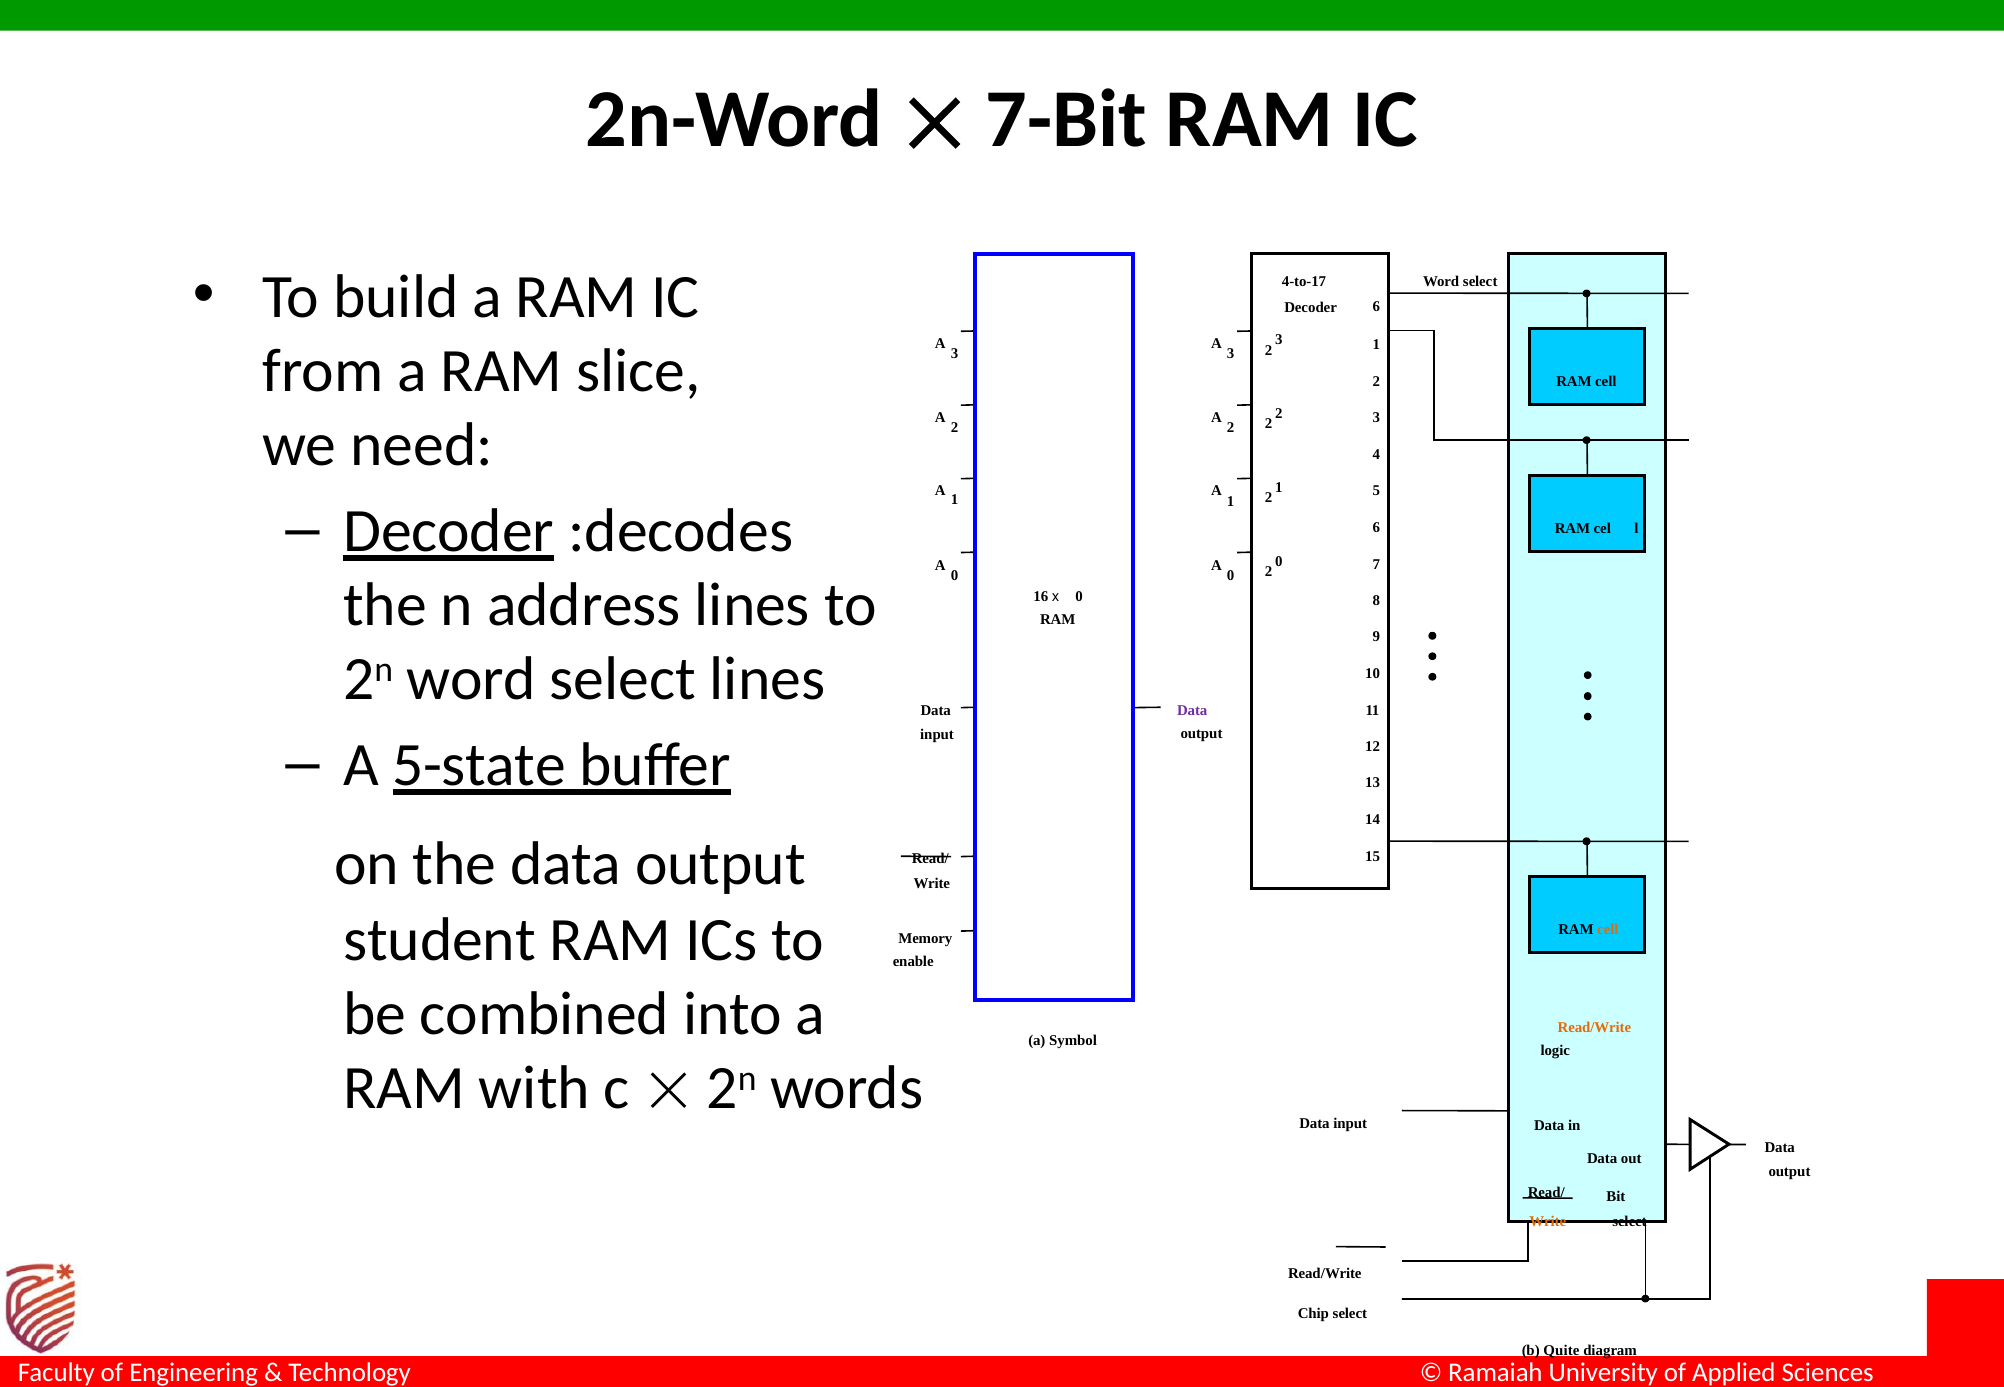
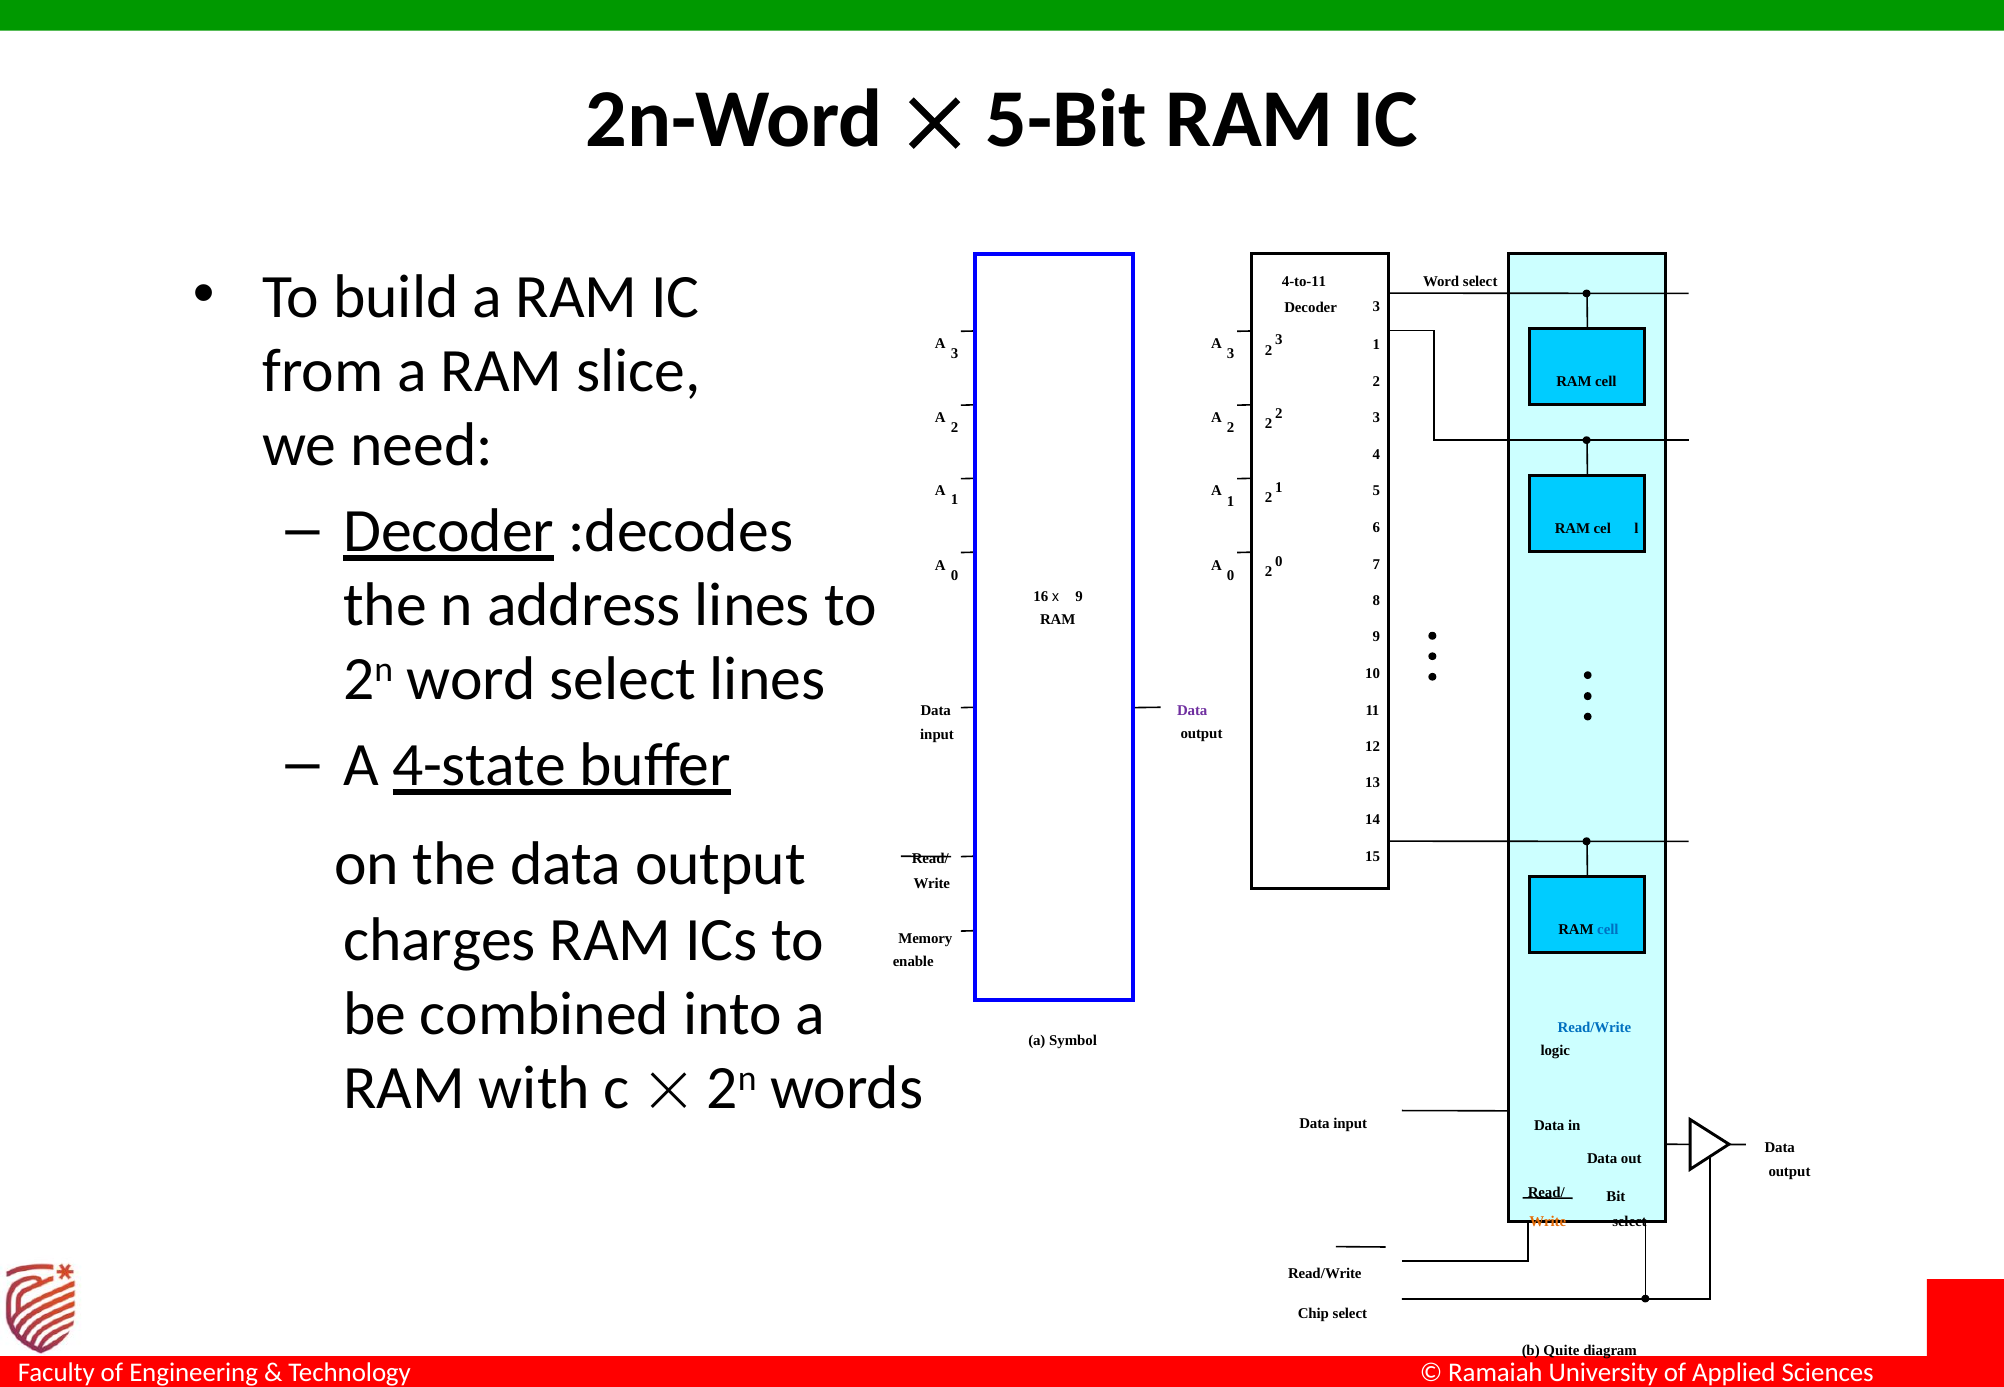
7-Bit: 7-Bit -> 5-Bit (1067, 120)
4-to-17: 4-to-17 -> 4-to-11 (1304, 282)
Decoder 6: 6 -> 3 (1376, 307)
x 0: 0 -> 9 (1079, 597)
5-state: 5-state -> 4-state (479, 766)
student: student -> charges (439, 940)
cell colour: orange -> blue (1608, 930)
Read/Write colour: orange -> blue (1594, 1028)
